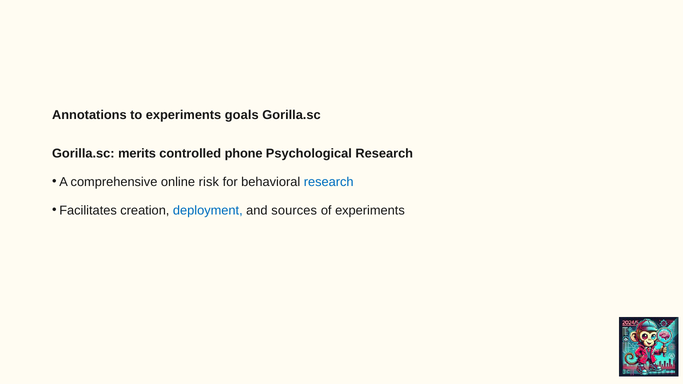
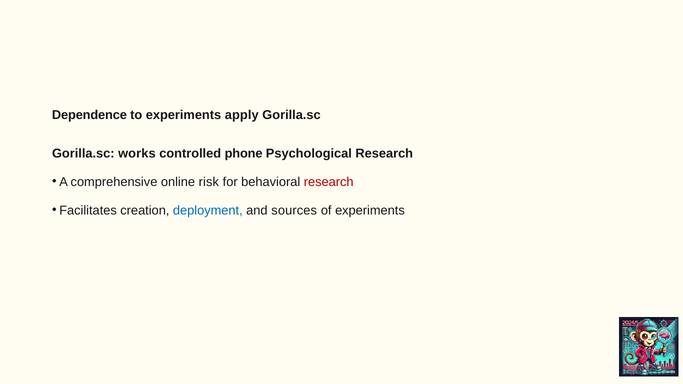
Annotations: Annotations -> Dependence (89, 115)
goals: goals -> apply (242, 115)
merits: merits -> works (137, 154)
research colour: blue -> red (329, 182)
